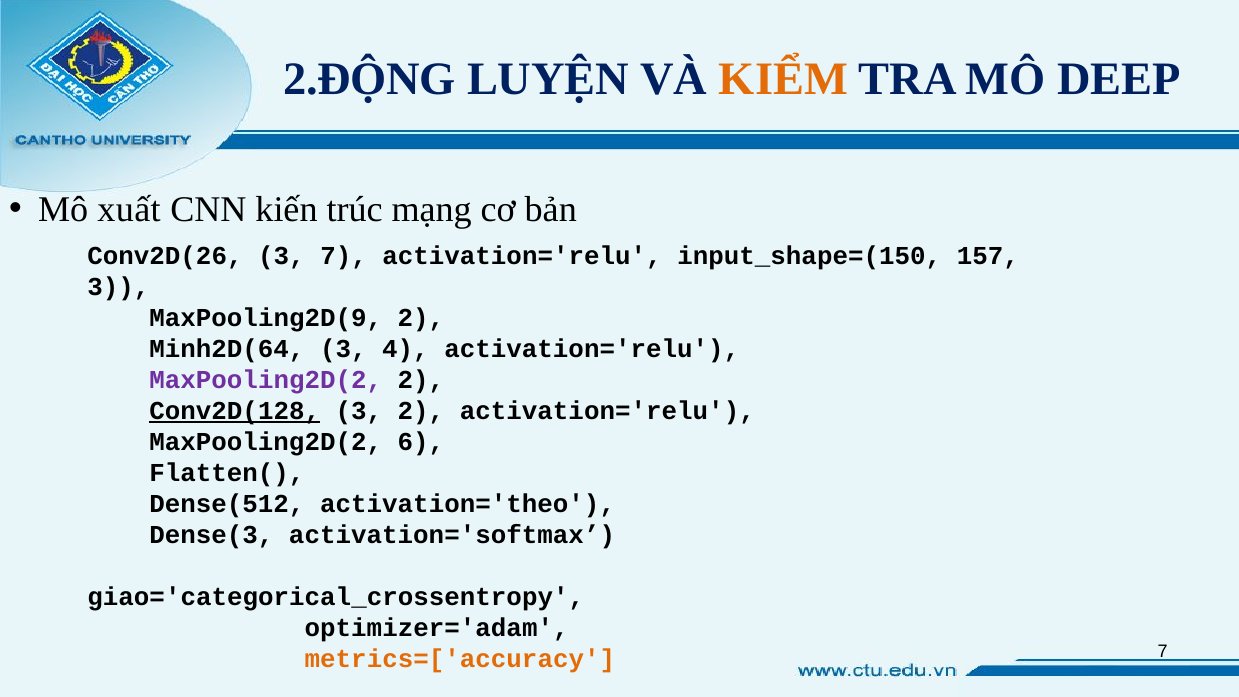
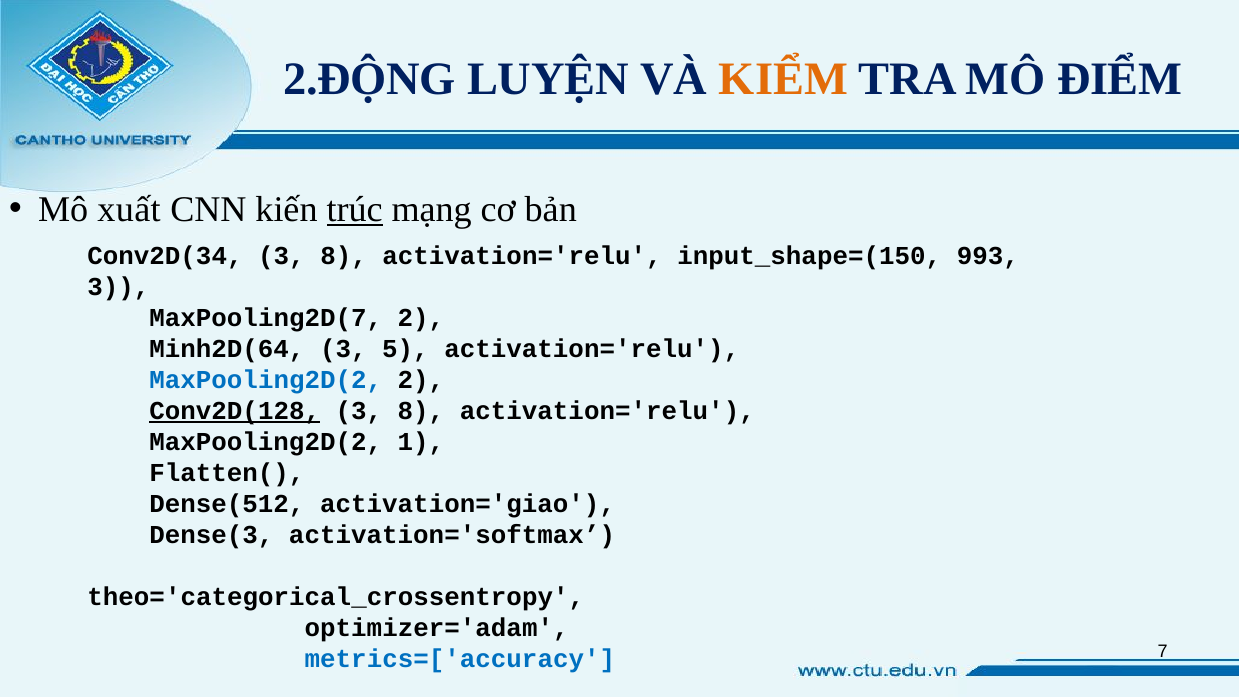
DEEP: DEEP -> ĐIỂM (1120, 79)
trúc underline: none -> present (355, 210)
Conv2D(26: Conv2D(26 -> Conv2D(34 (165, 256)
7: 7 -> 8 (344, 256)
157: 157 -> 993 (988, 256)
MaxPooling2D(9: MaxPooling2D(9 -> MaxPooling2D(7 (266, 318)
4: 4 -> 5 (405, 349)
MaxPooling2D(2 colour: purple -> blue (266, 380)
2: 2 -> 8 (421, 411)
6: 6 -> 1 (421, 442)
activation='theo: activation='theo -> activation='giao (468, 504)
giao='categorical_crossentropy: giao='categorical_crossentropy -> theo='categorical_crossentropy (336, 597)
metrics=['accuracy colour: orange -> blue (460, 659)
